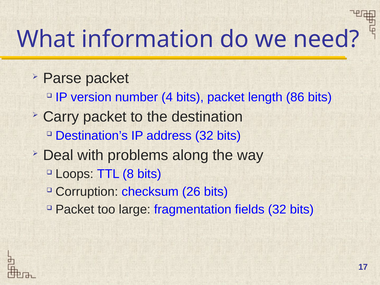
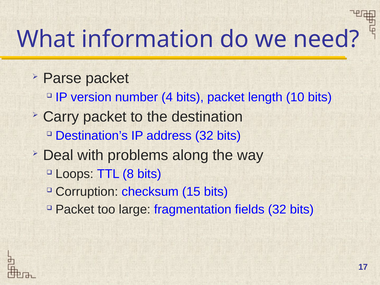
86: 86 -> 10 (295, 97)
26: 26 -> 15 (191, 192)
